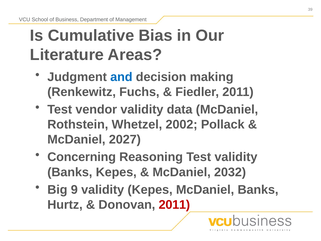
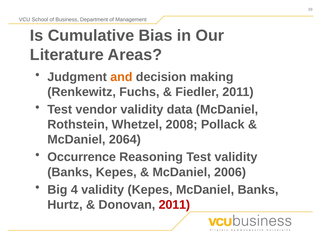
and colour: blue -> orange (121, 77)
2002: 2002 -> 2008 (182, 124)
2027: 2027 -> 2064 (125, 139)
Concerning: Concerning -> Occurrence (82, 157)
2032: 2032 -> 2006 (230, 172)
9: 9 -> 4 (74, 189)
